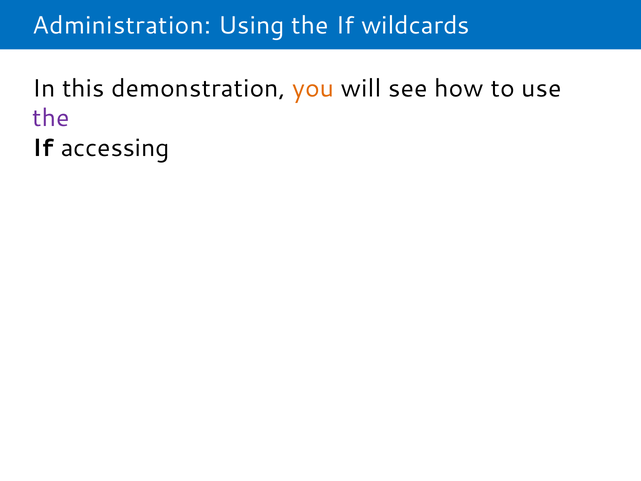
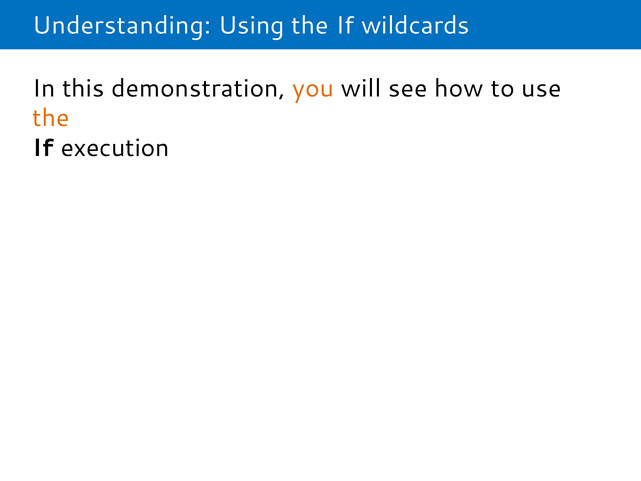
Administration: Administration -> Understanding (122, 25)
the colour: purple -> orange (51, 118)
accessing: accessing -> execution (115, 148)
